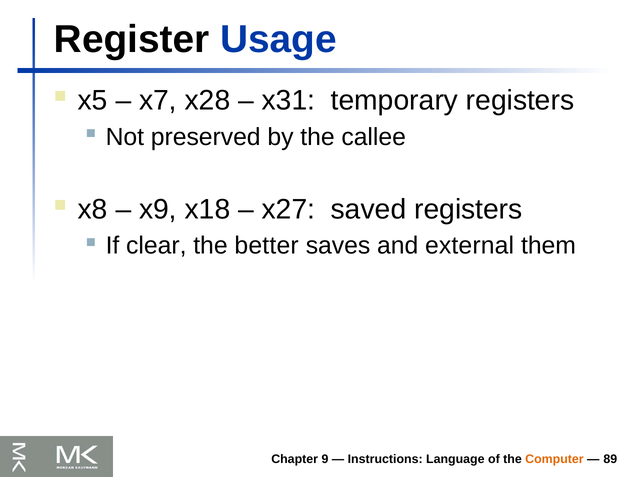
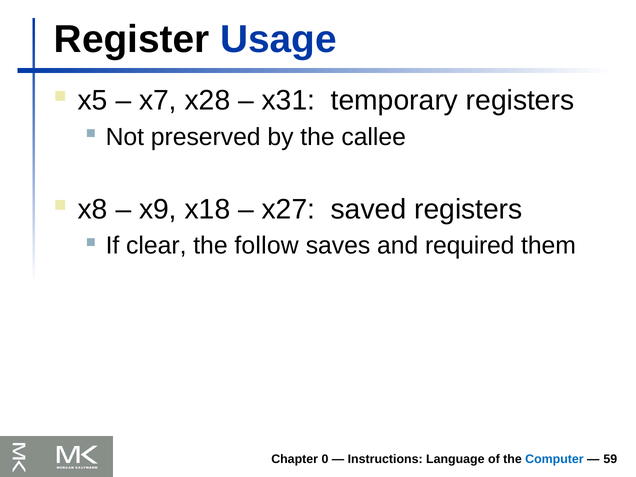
better: better -> follow (267, 246)
external: external -> required (470, 246)
9: 9 -> 0 (325, 459)
Computer colour: orange -> blue (554, 459)
89: 89 -> 59 (610, 459)
